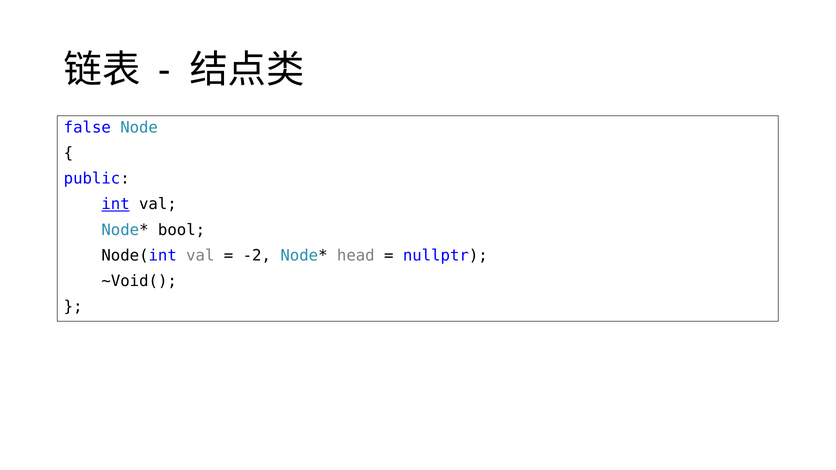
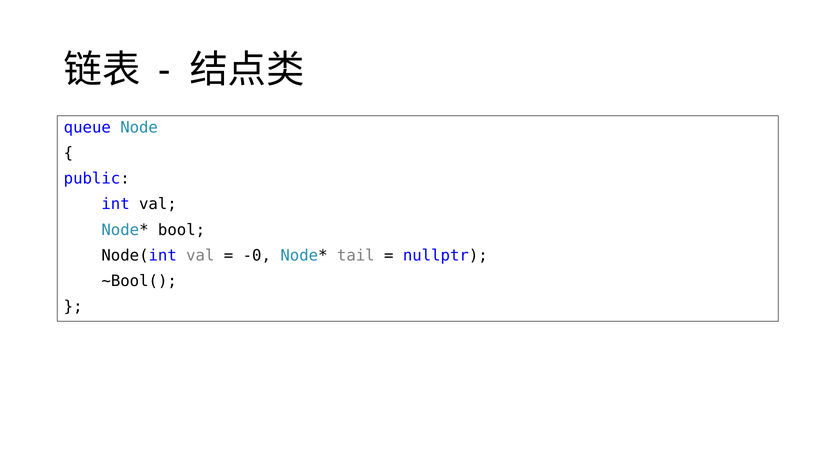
false: false -> queue (87, 127)
int underline: present -> none (116, 204)
-2: -2 -> -0 (257, 256)
head: head -> tail (356, 256)
~Void(: ~Void( -> ~Bool( (139, 281)
